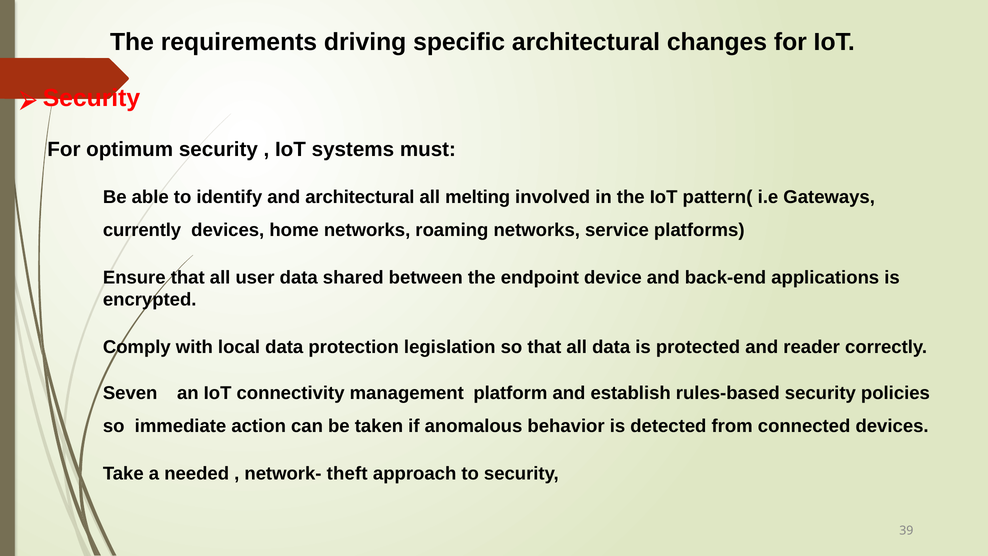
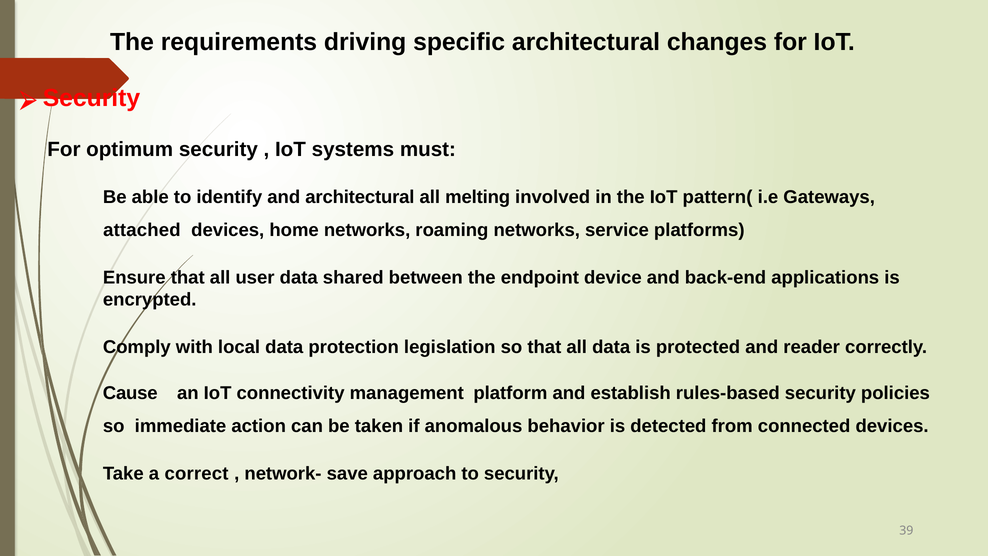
currently: currently -> attached (142, 230)
Seven: Seven -> Cause (130, 393)
needed: needed -> correct (197, 473)
theft: theft -> save (347, 473)
